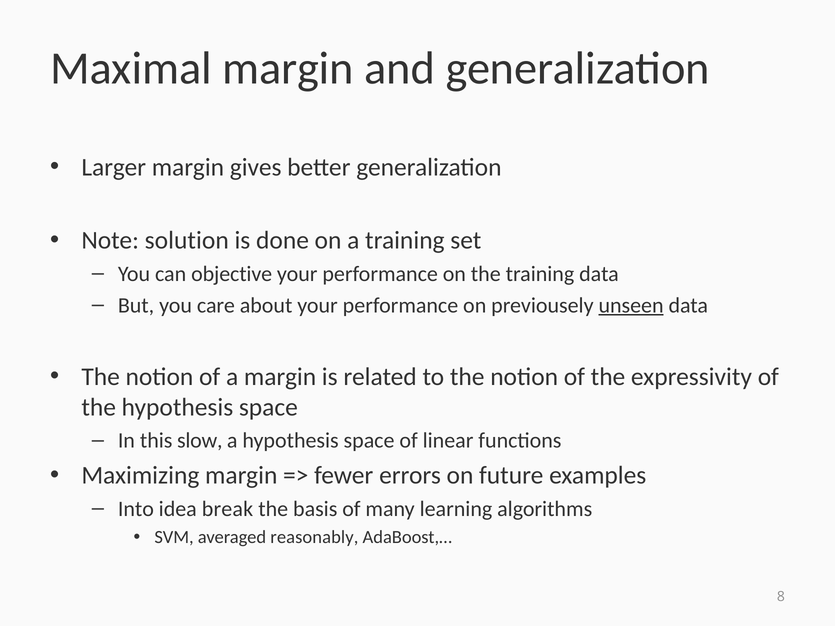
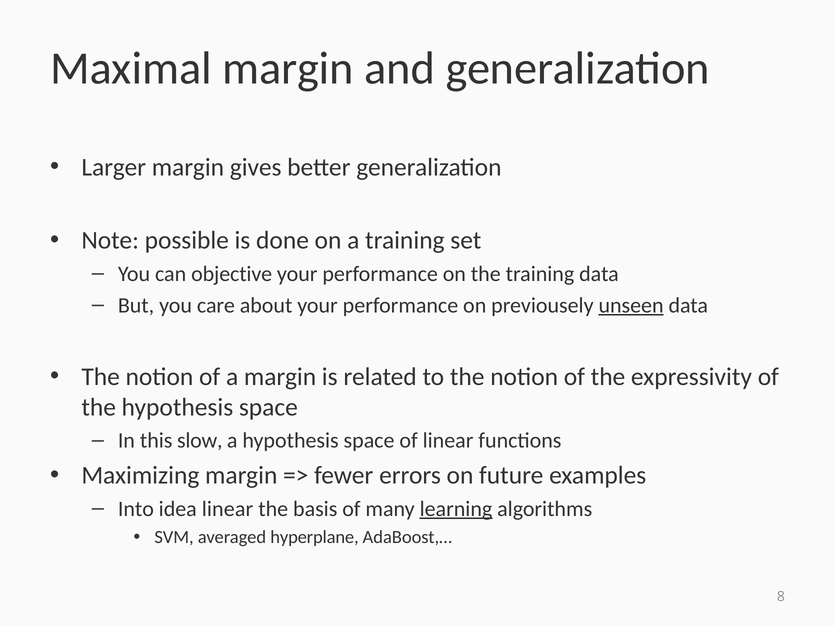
solution: solution -> possible (187, 241)
idea break: break -> linear (227, 509)
learning underline: none -> present (456, 509)
reasonably: reasonably -> hyperplane (314, 538)
